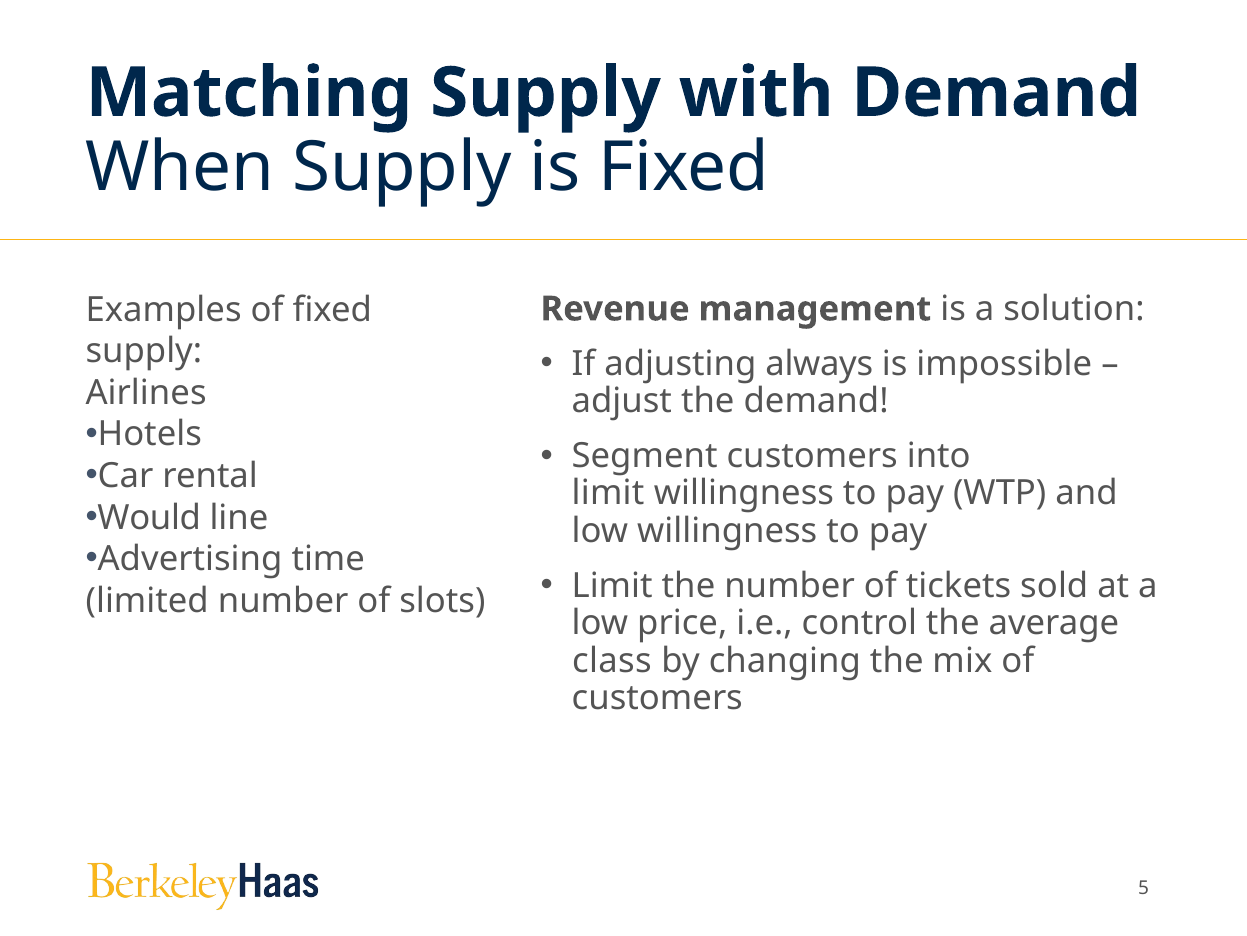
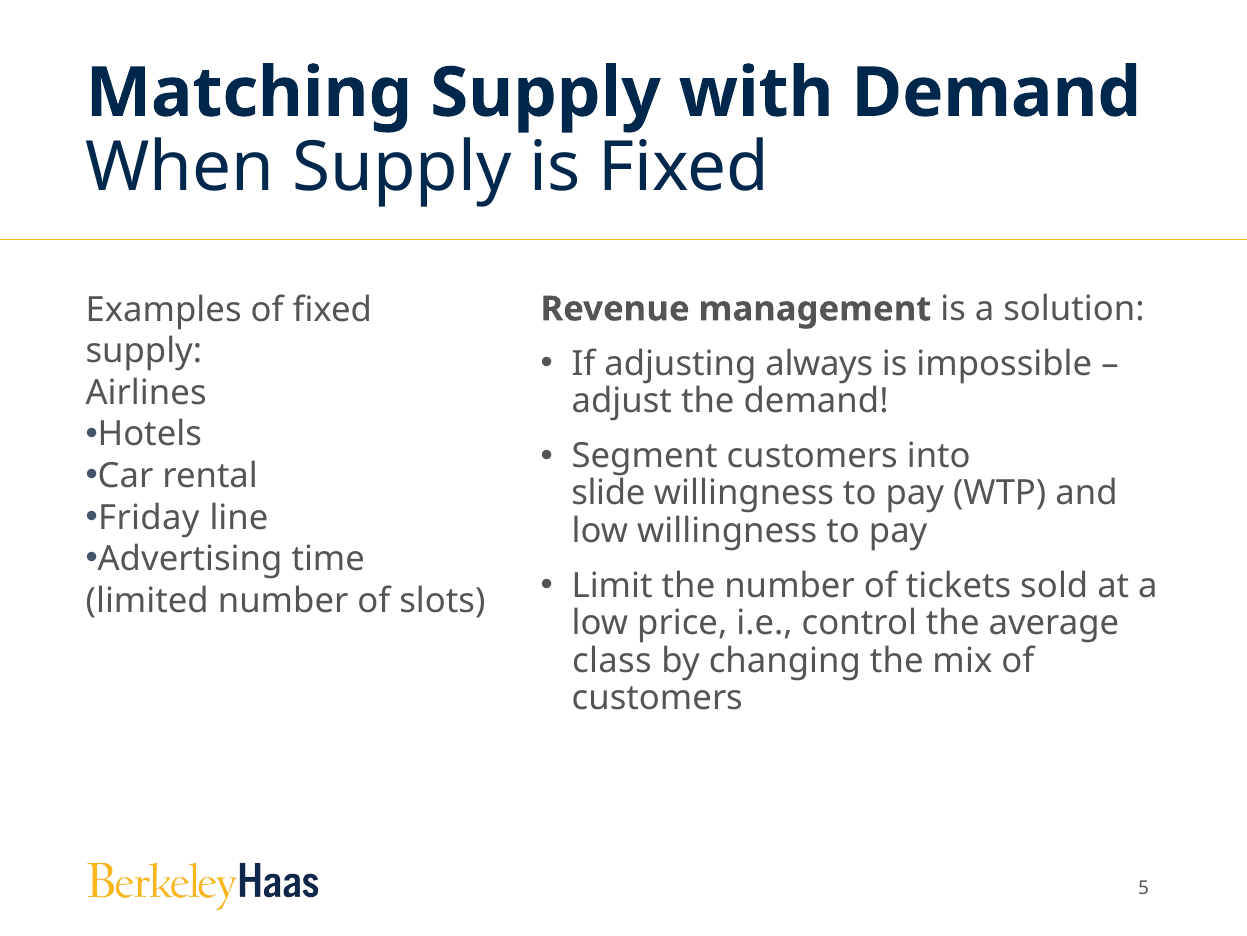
limit: limit -> slide (608, 493)
Would: Would -> Friday (149, 517)
